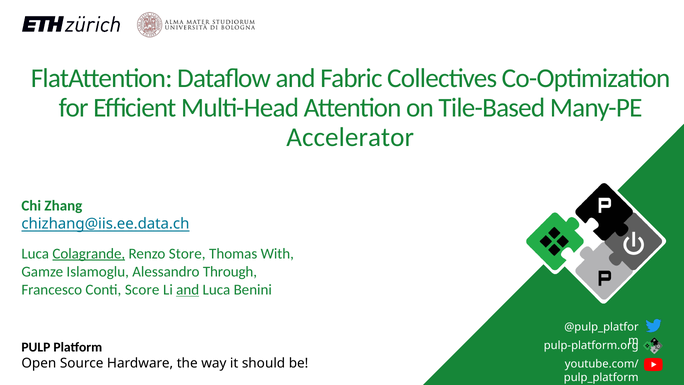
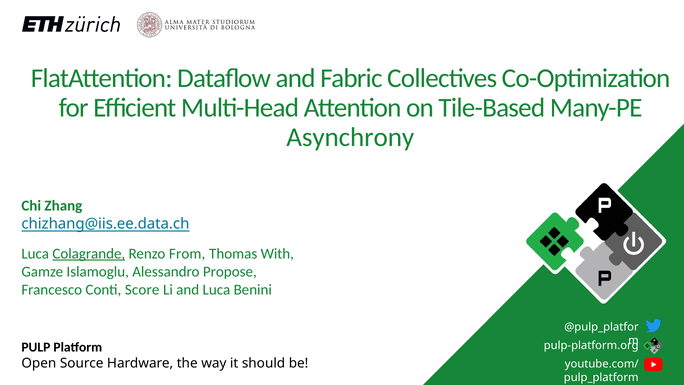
Accelerator: Accelerator -> Asynchrony (350, 137)
Store: Store -> From (187, 253)
Through: Through -> Propose (230, 272)
and underline: present -> none (188, 290)
